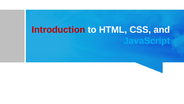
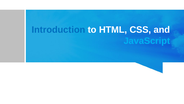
Introduction colour: red -> blue (58, 30)
